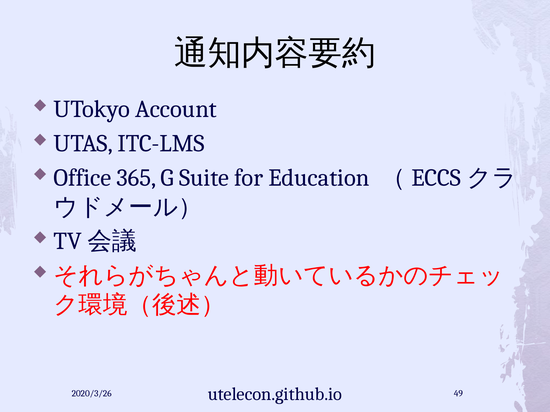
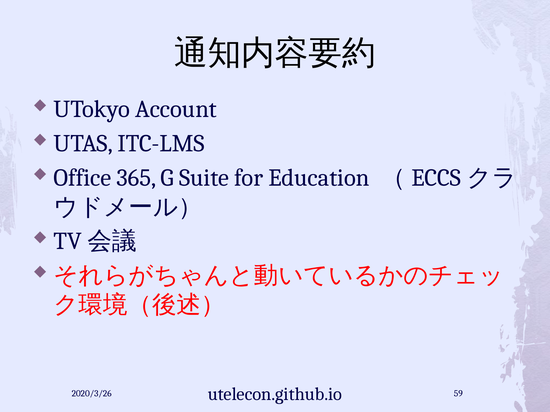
49: 49 -> 59 (458, 394)
